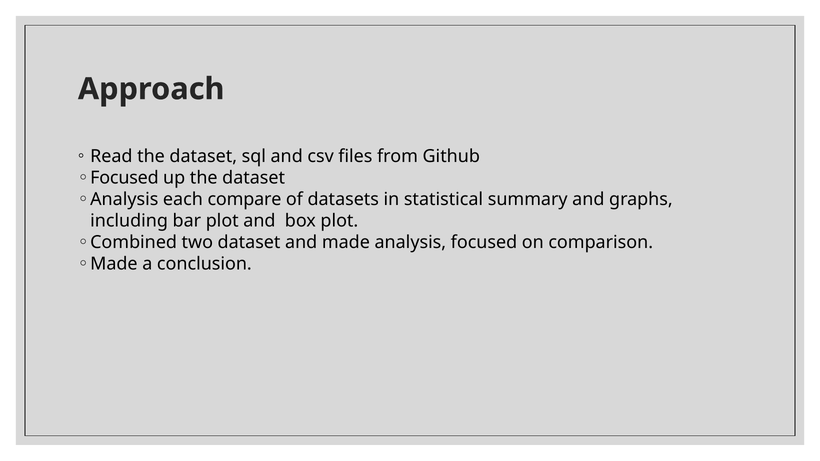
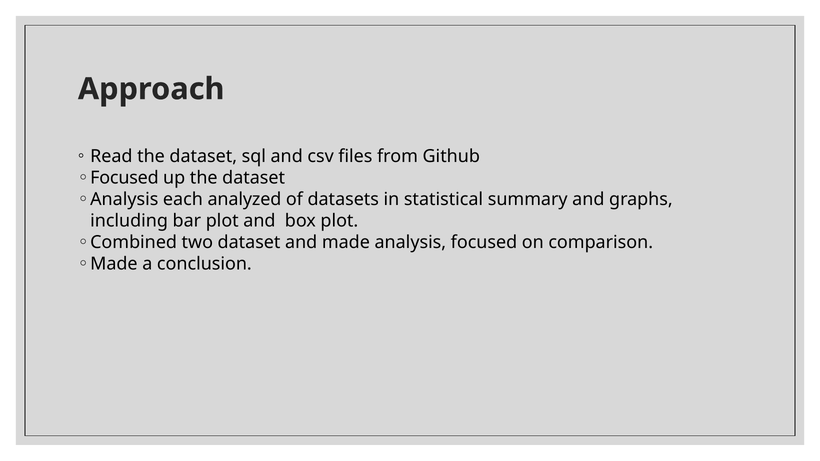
compare: compare -> analyzed (244, 200)
